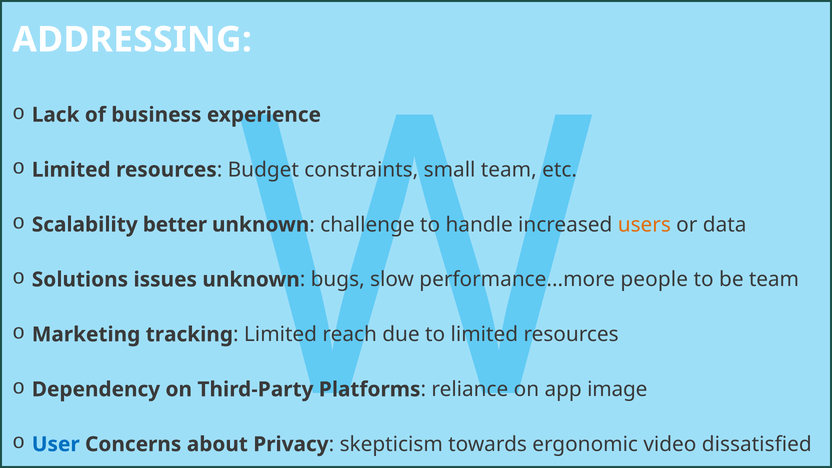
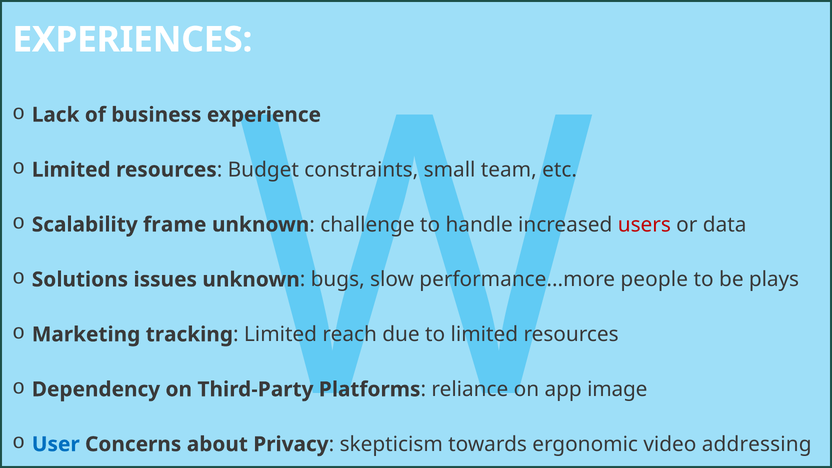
ADDRESSING: ADDRESSING -> EXPERIENCES (132, 40)
better: better -> frame (175, 225)
users colour: orange -> red (644, 225)
be team: team -> plays (774, 280)
dissatisfied: dissatisfied -> addressing (757, 444)
